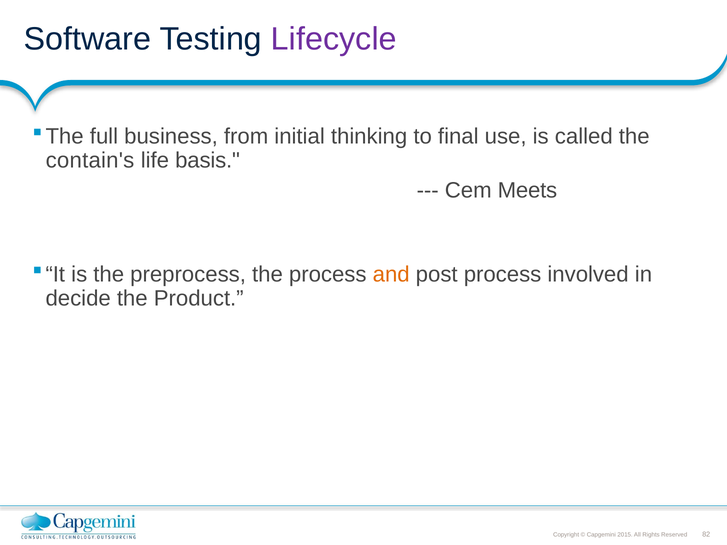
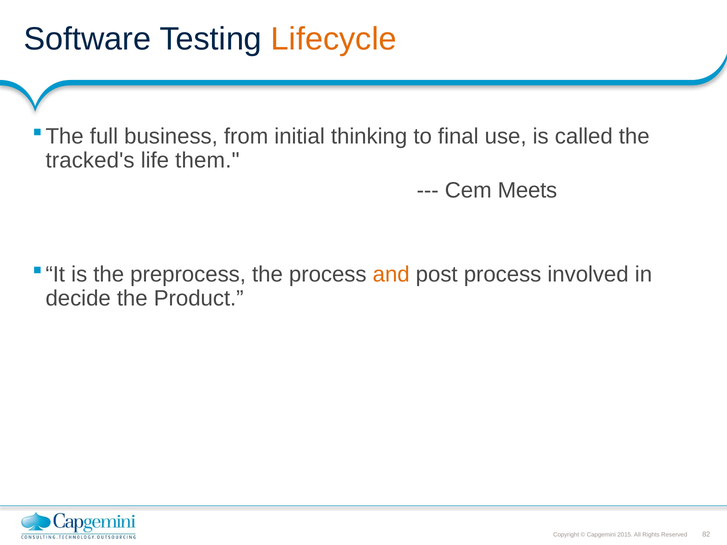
Lifecycle colour: purple -> orange (334, 39)
contain's: contain's -> tracked's (90, 160)
basis: basis -> them (207, 160)
